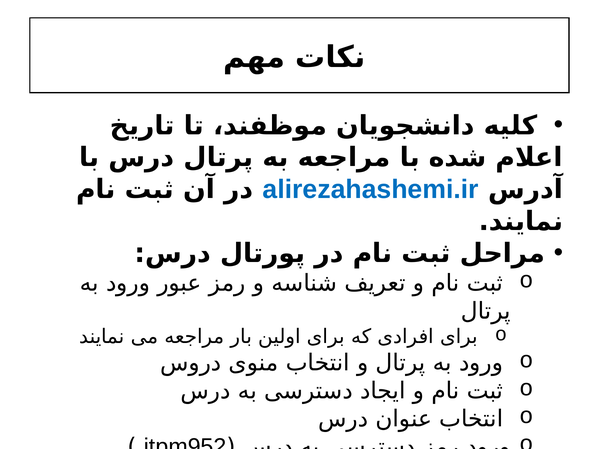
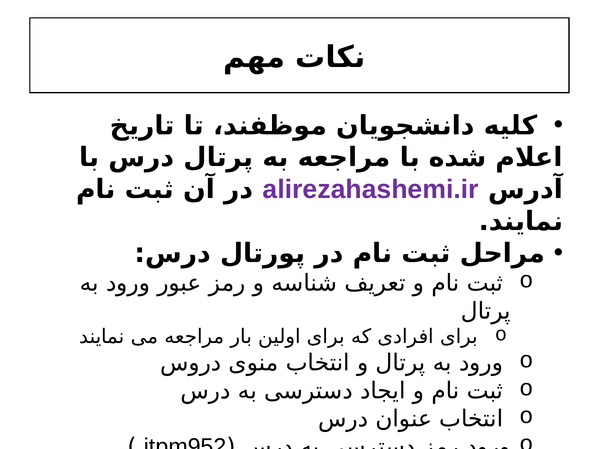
alirezahashemi.ir colour: blue -> purple (371, 190)
